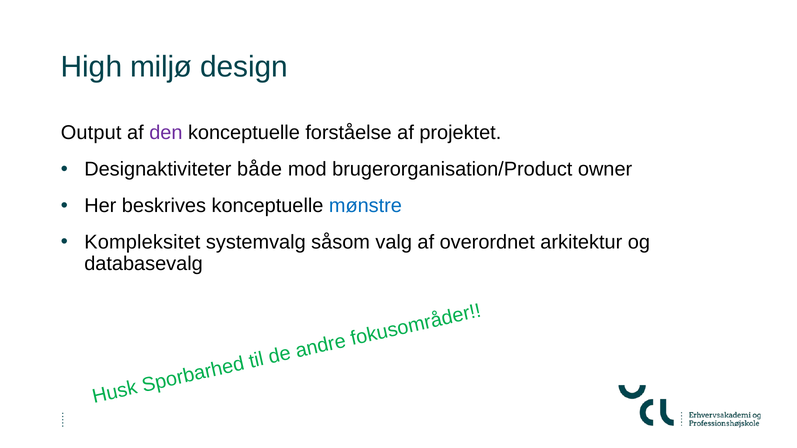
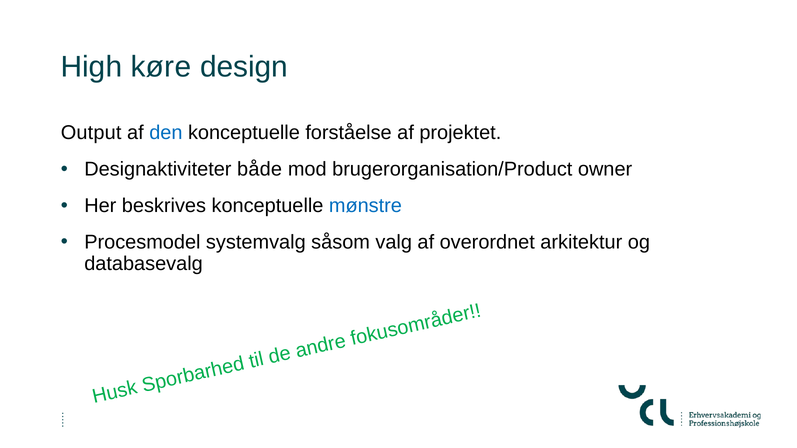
miljø: miljø -> køre (161, 67)
den colour: purple -> blue (166, 133)
Kompleksitet: Kompleksitet -> Procesmodel (142, 242)
